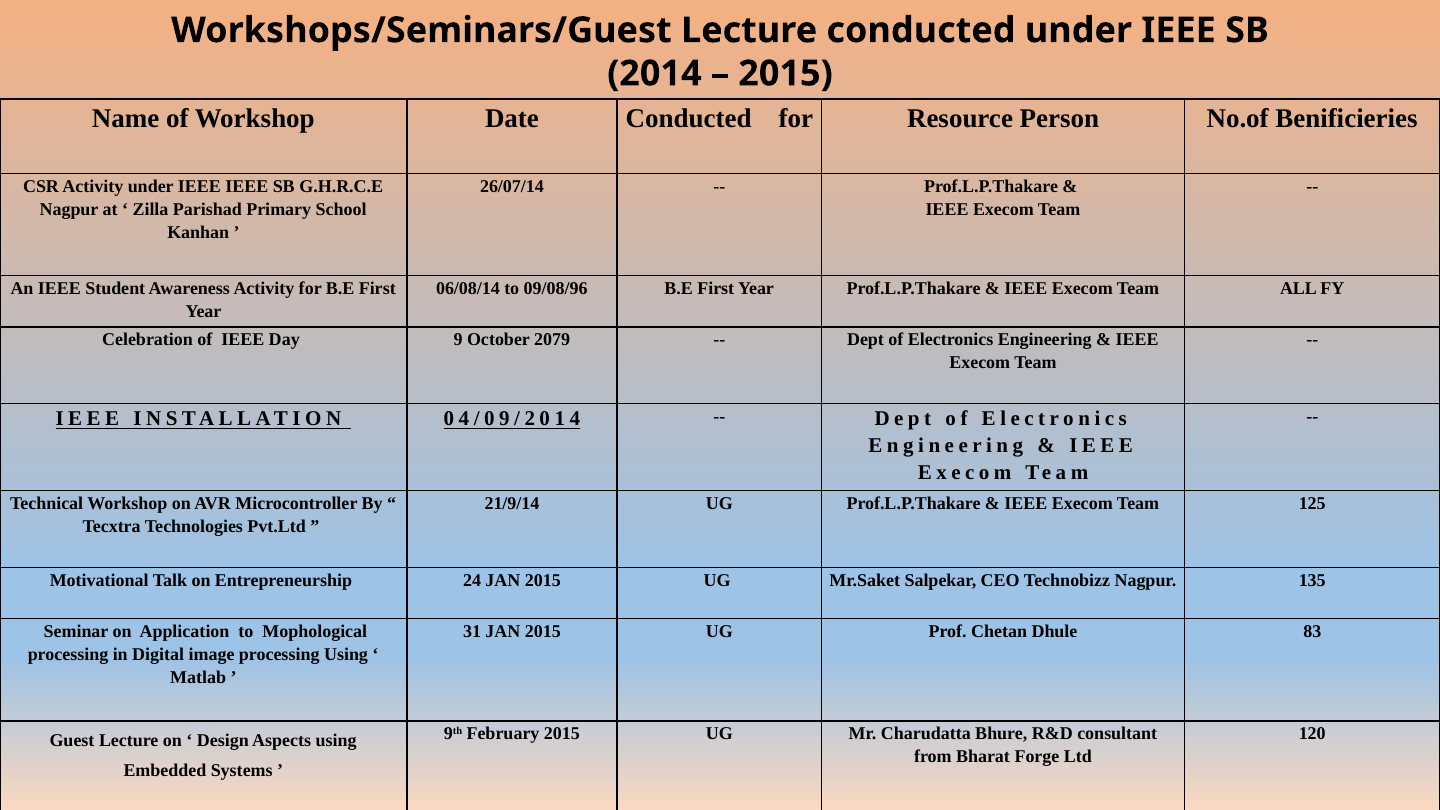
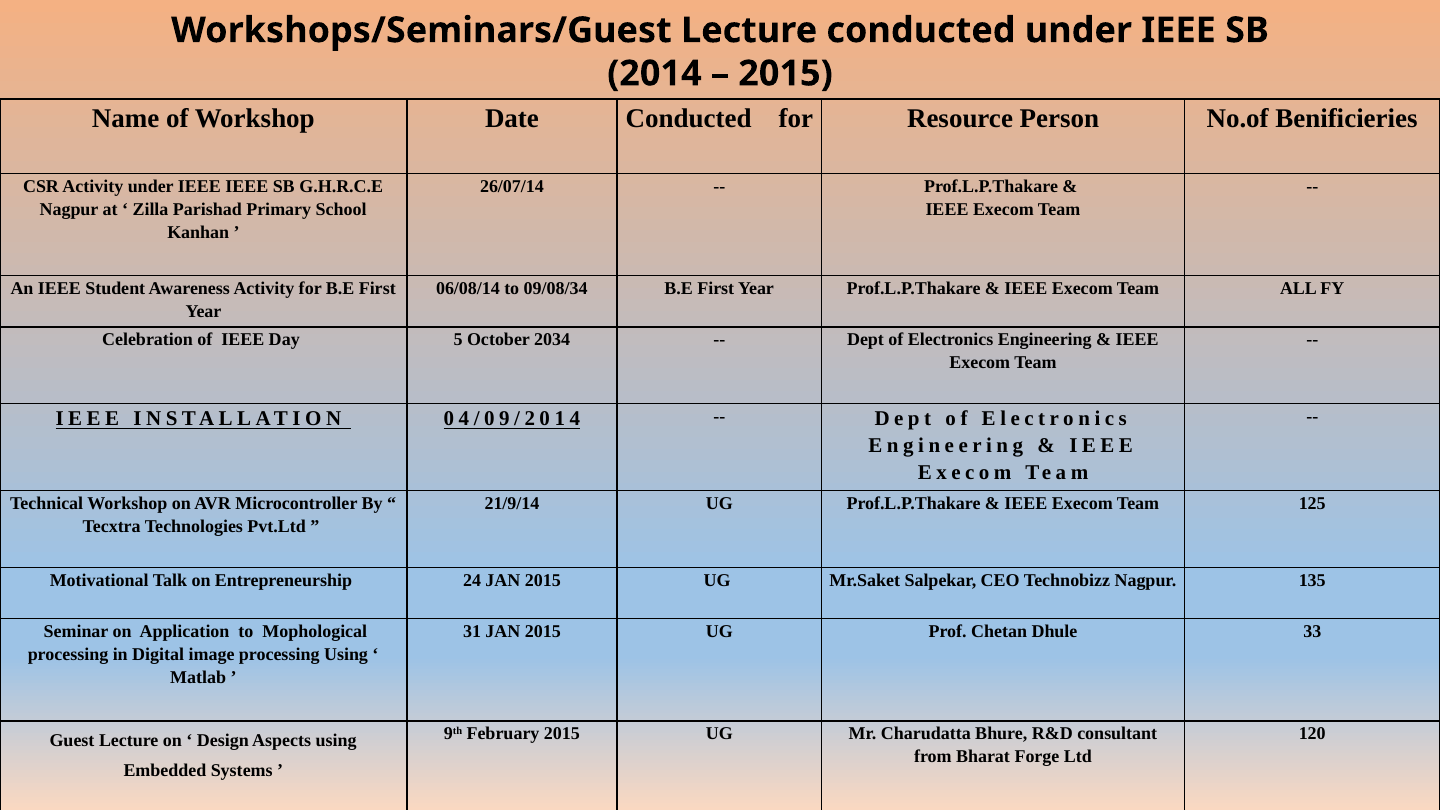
09/08/96: 09/08/96 -> 09/08/34 (556, 289)
9: 9 -> 5 (458, 340)
2079: 2079 -> 2034 (552, 340)
83: 83 -> 33 (1312, 632)
